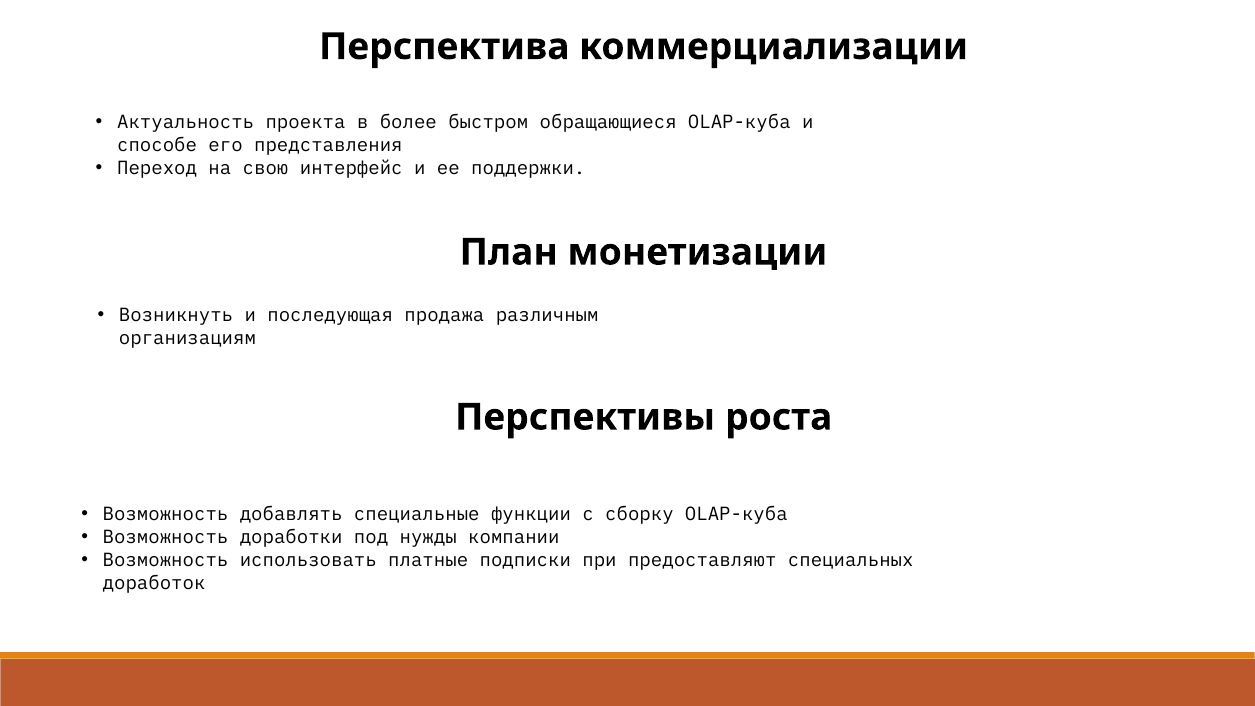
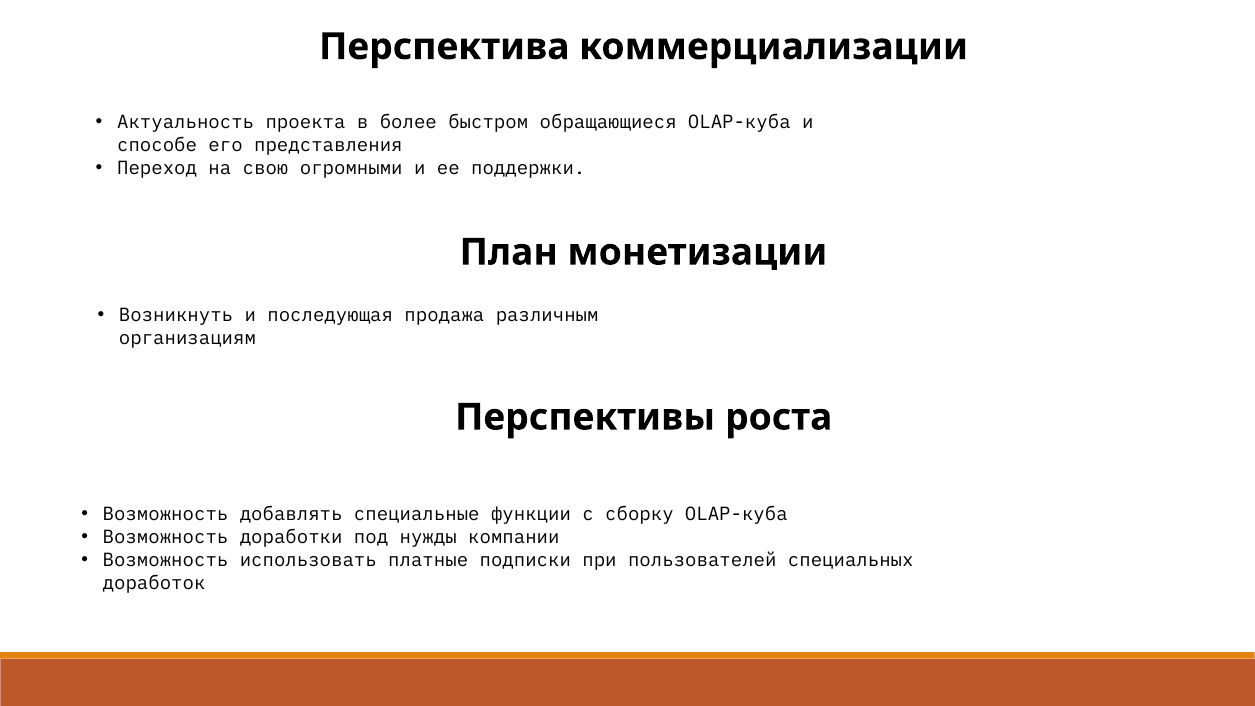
интерфейс: интерфейс -> огромными (351, 168)
предоставляют: предоставляют -> пользователей (702, 560)
